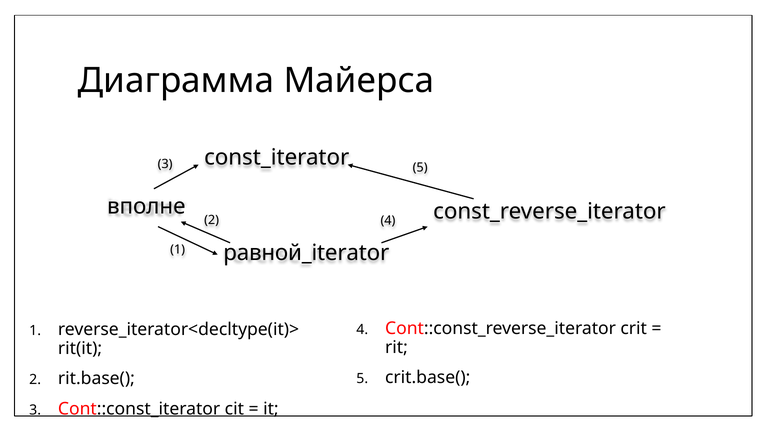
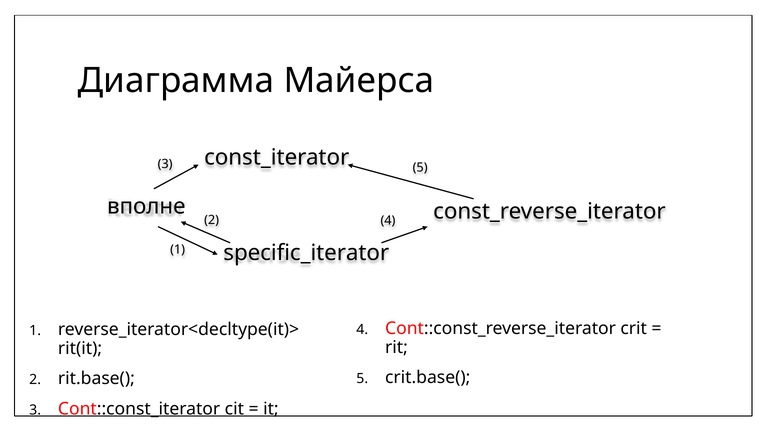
равной_iterator: равной_iterator -> specific_iterator (306, 253)
